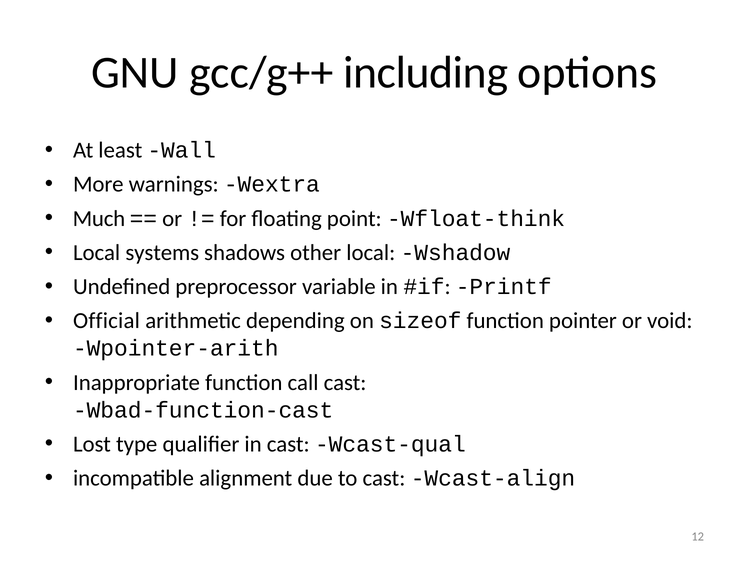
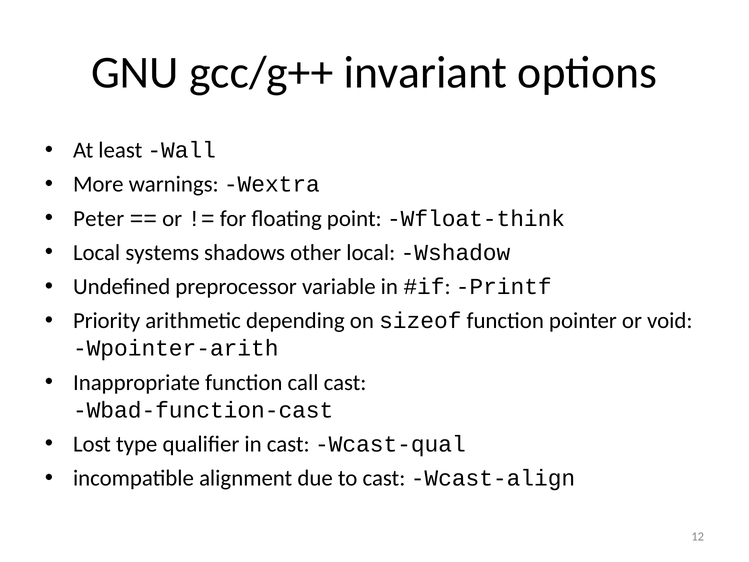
including: including -> invariant (426, 73)
Much: Much -> Peter (99, 218)
Official: Official -> Priority (107, 321)
